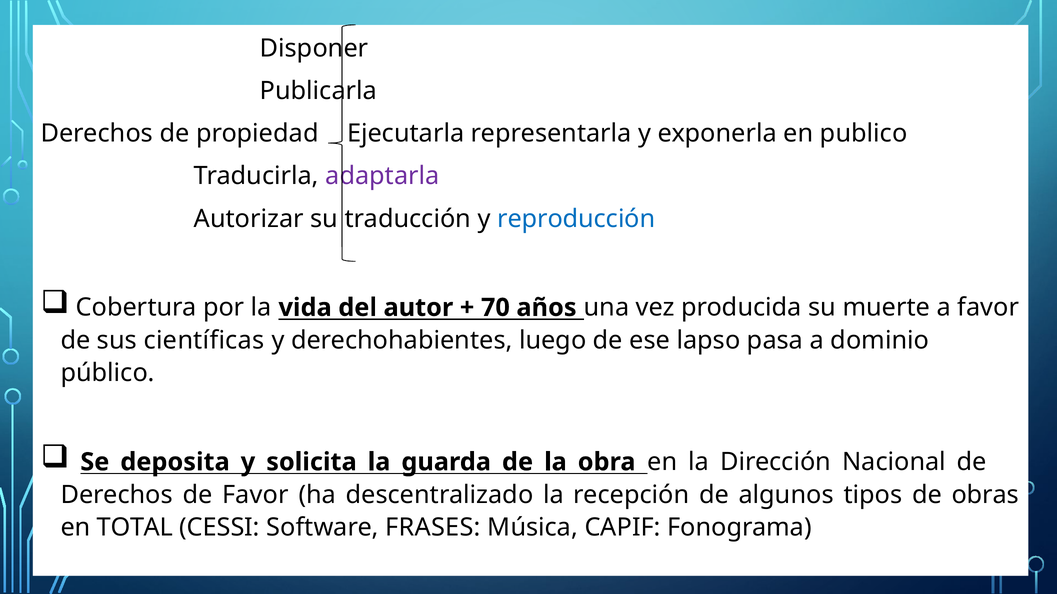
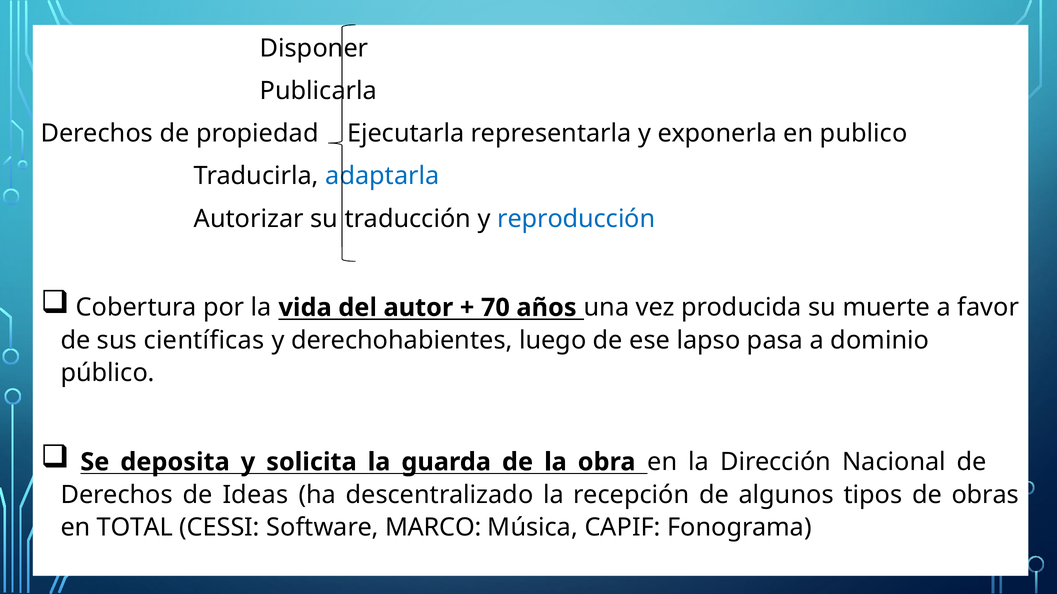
adaptarla colour: purple -> blue (382, 176)
de Favor: Favor -> Ideas (255, 495)
FRASES: FRASES -> MARCO (433, 528)
